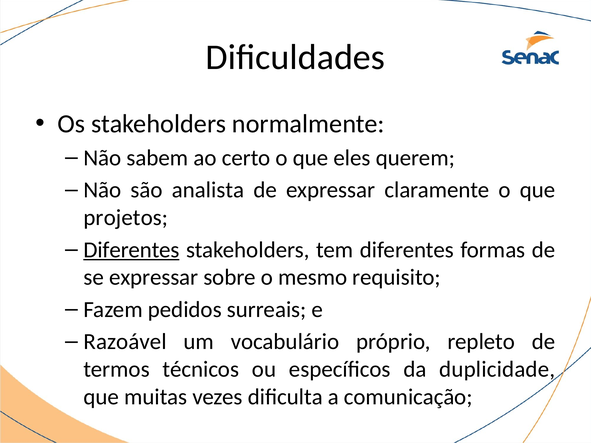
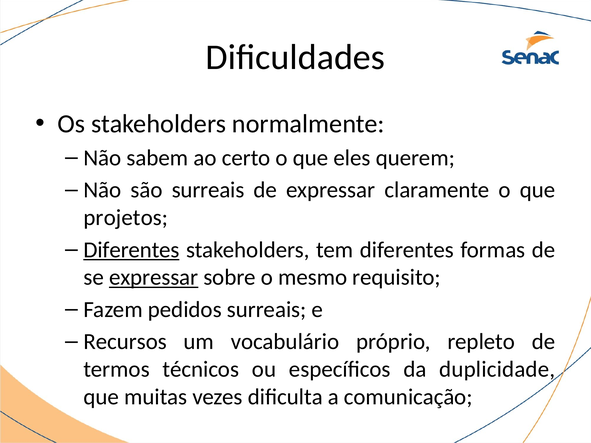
são analista: analista -> surreais (208, 190)
expressar underline: none -> present (154, 278)
Razoável: Razoável -> Recursos (125, 342)
